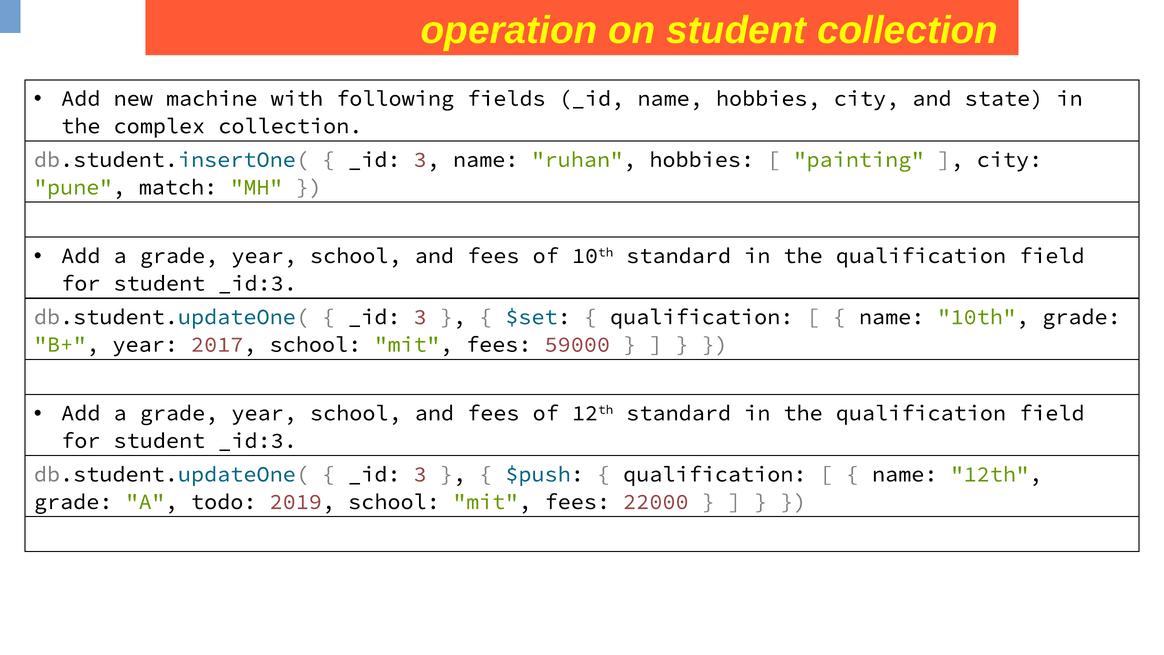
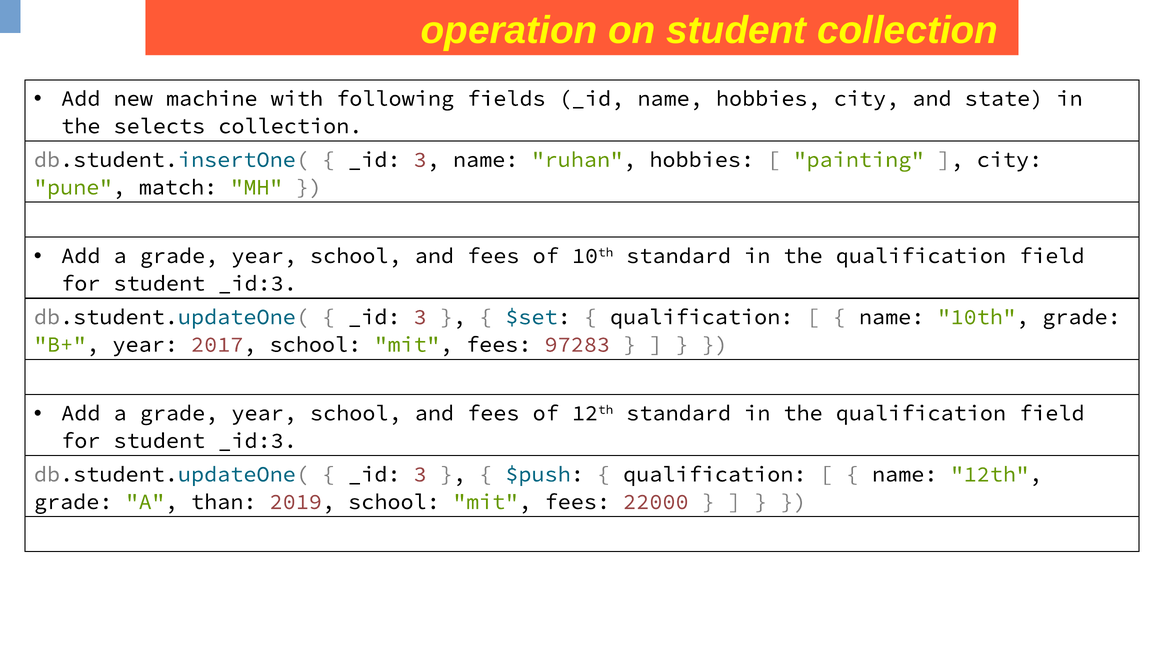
complex: complex -> selects (159, 126)
59000: 59000 -> 97283 (577, 344)
todo: todo -> than (224, 502)
